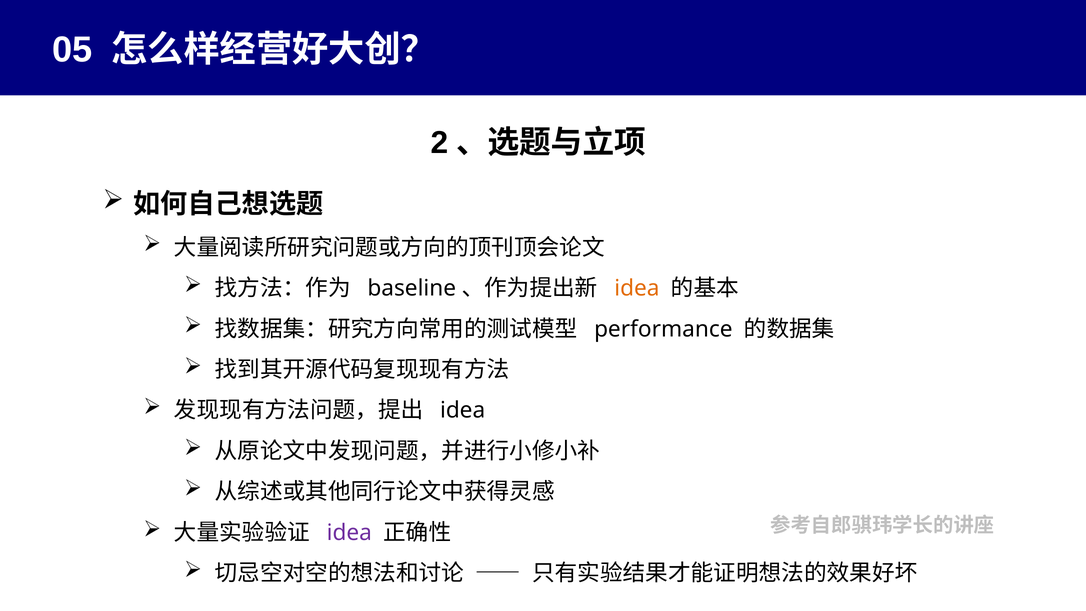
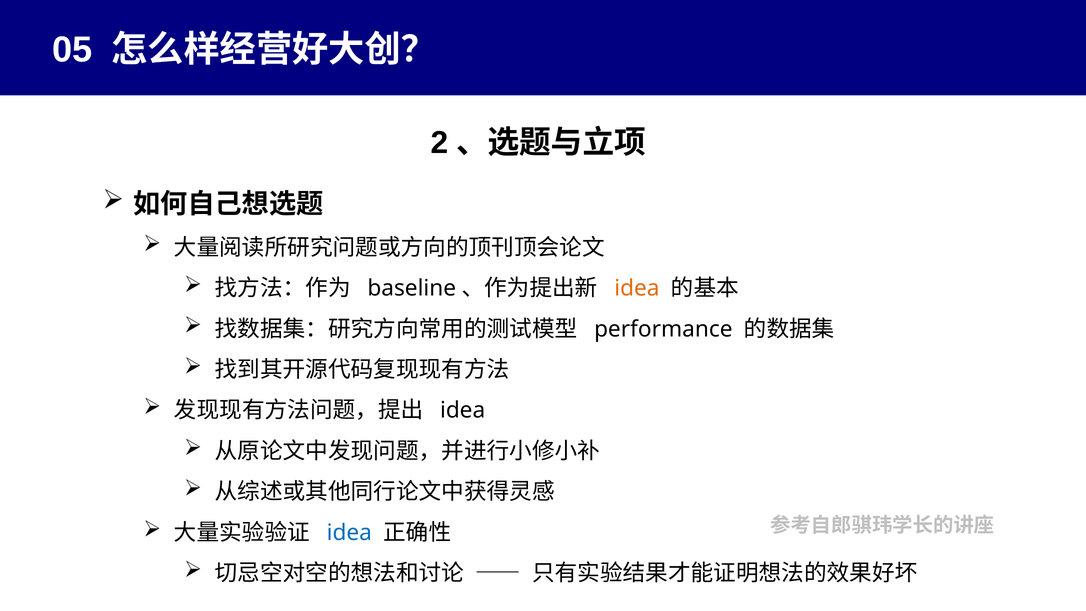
idea colour: purple -> blue (349, 533)
